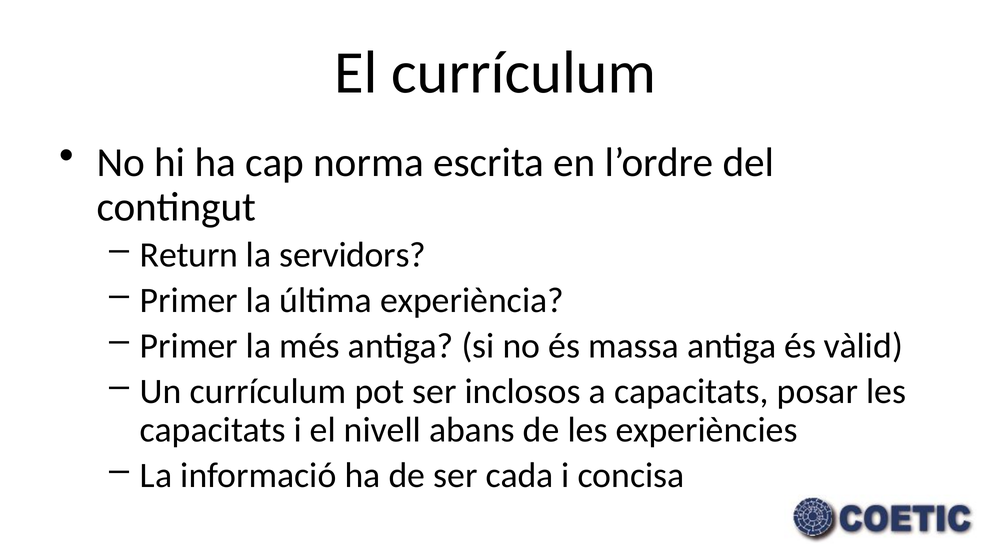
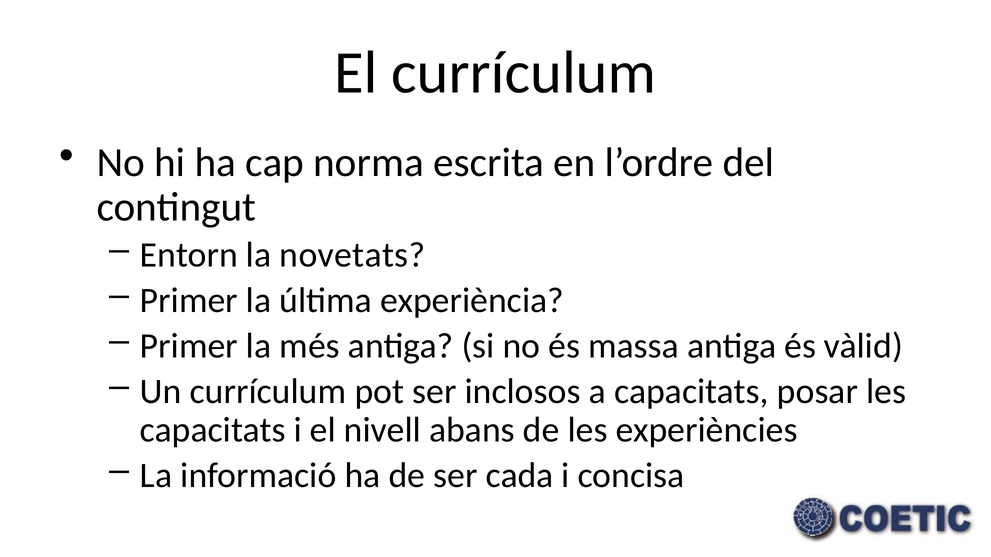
Return: Return -> Entorn (189, 255)
servidors: servidors -> novetats (352, 255)
